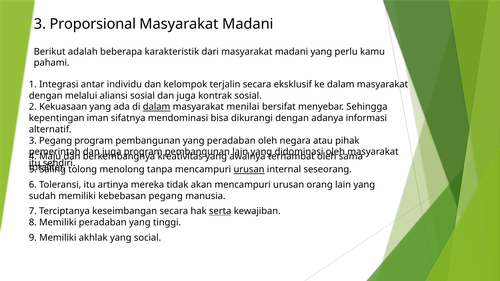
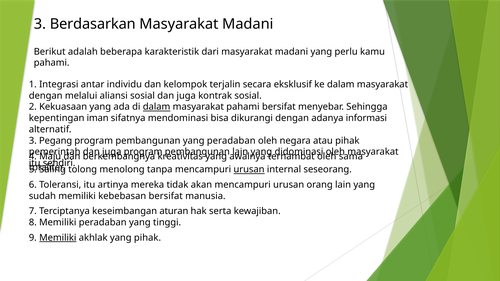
Proporsional: Proporsional -> Berdasarkan (93, 24)
masyarakat menilai: menilai -> pahami (243, 107)
kebebasan pegang: pegang -> bersifat (166, 196)
keseimbangan secara: secara -> aturan (174, 211)
serta underline: present -> none (220, 211)
Memiliki underline: none -> present (58, 238)
yang social: social -> pihak (148, 238)
